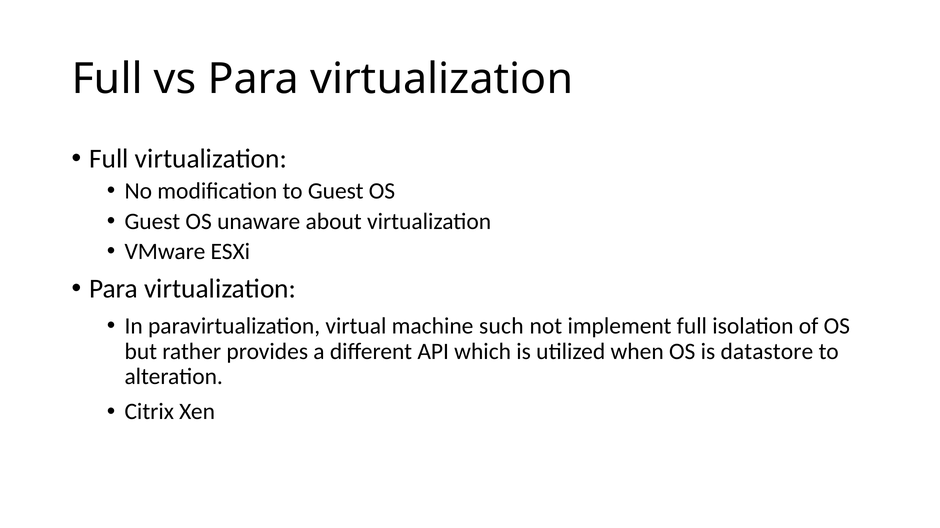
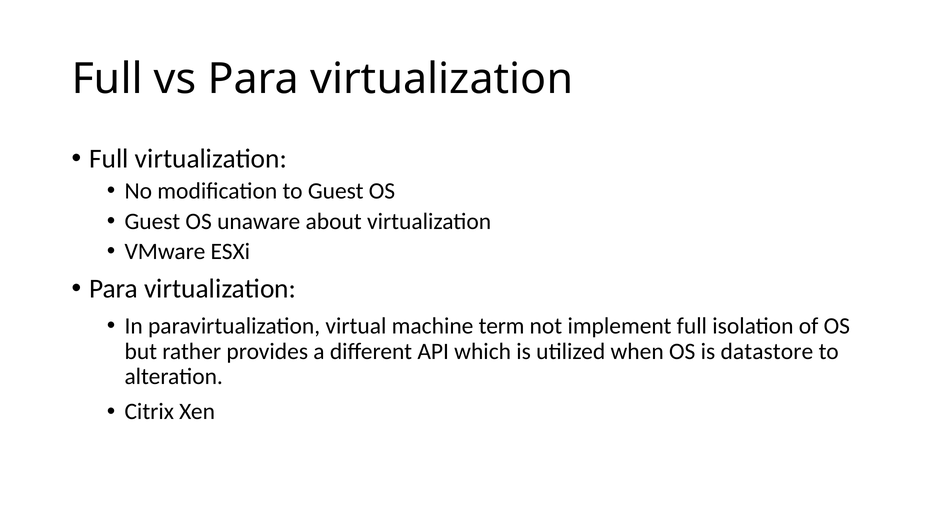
such: such -> term (502, 326)
